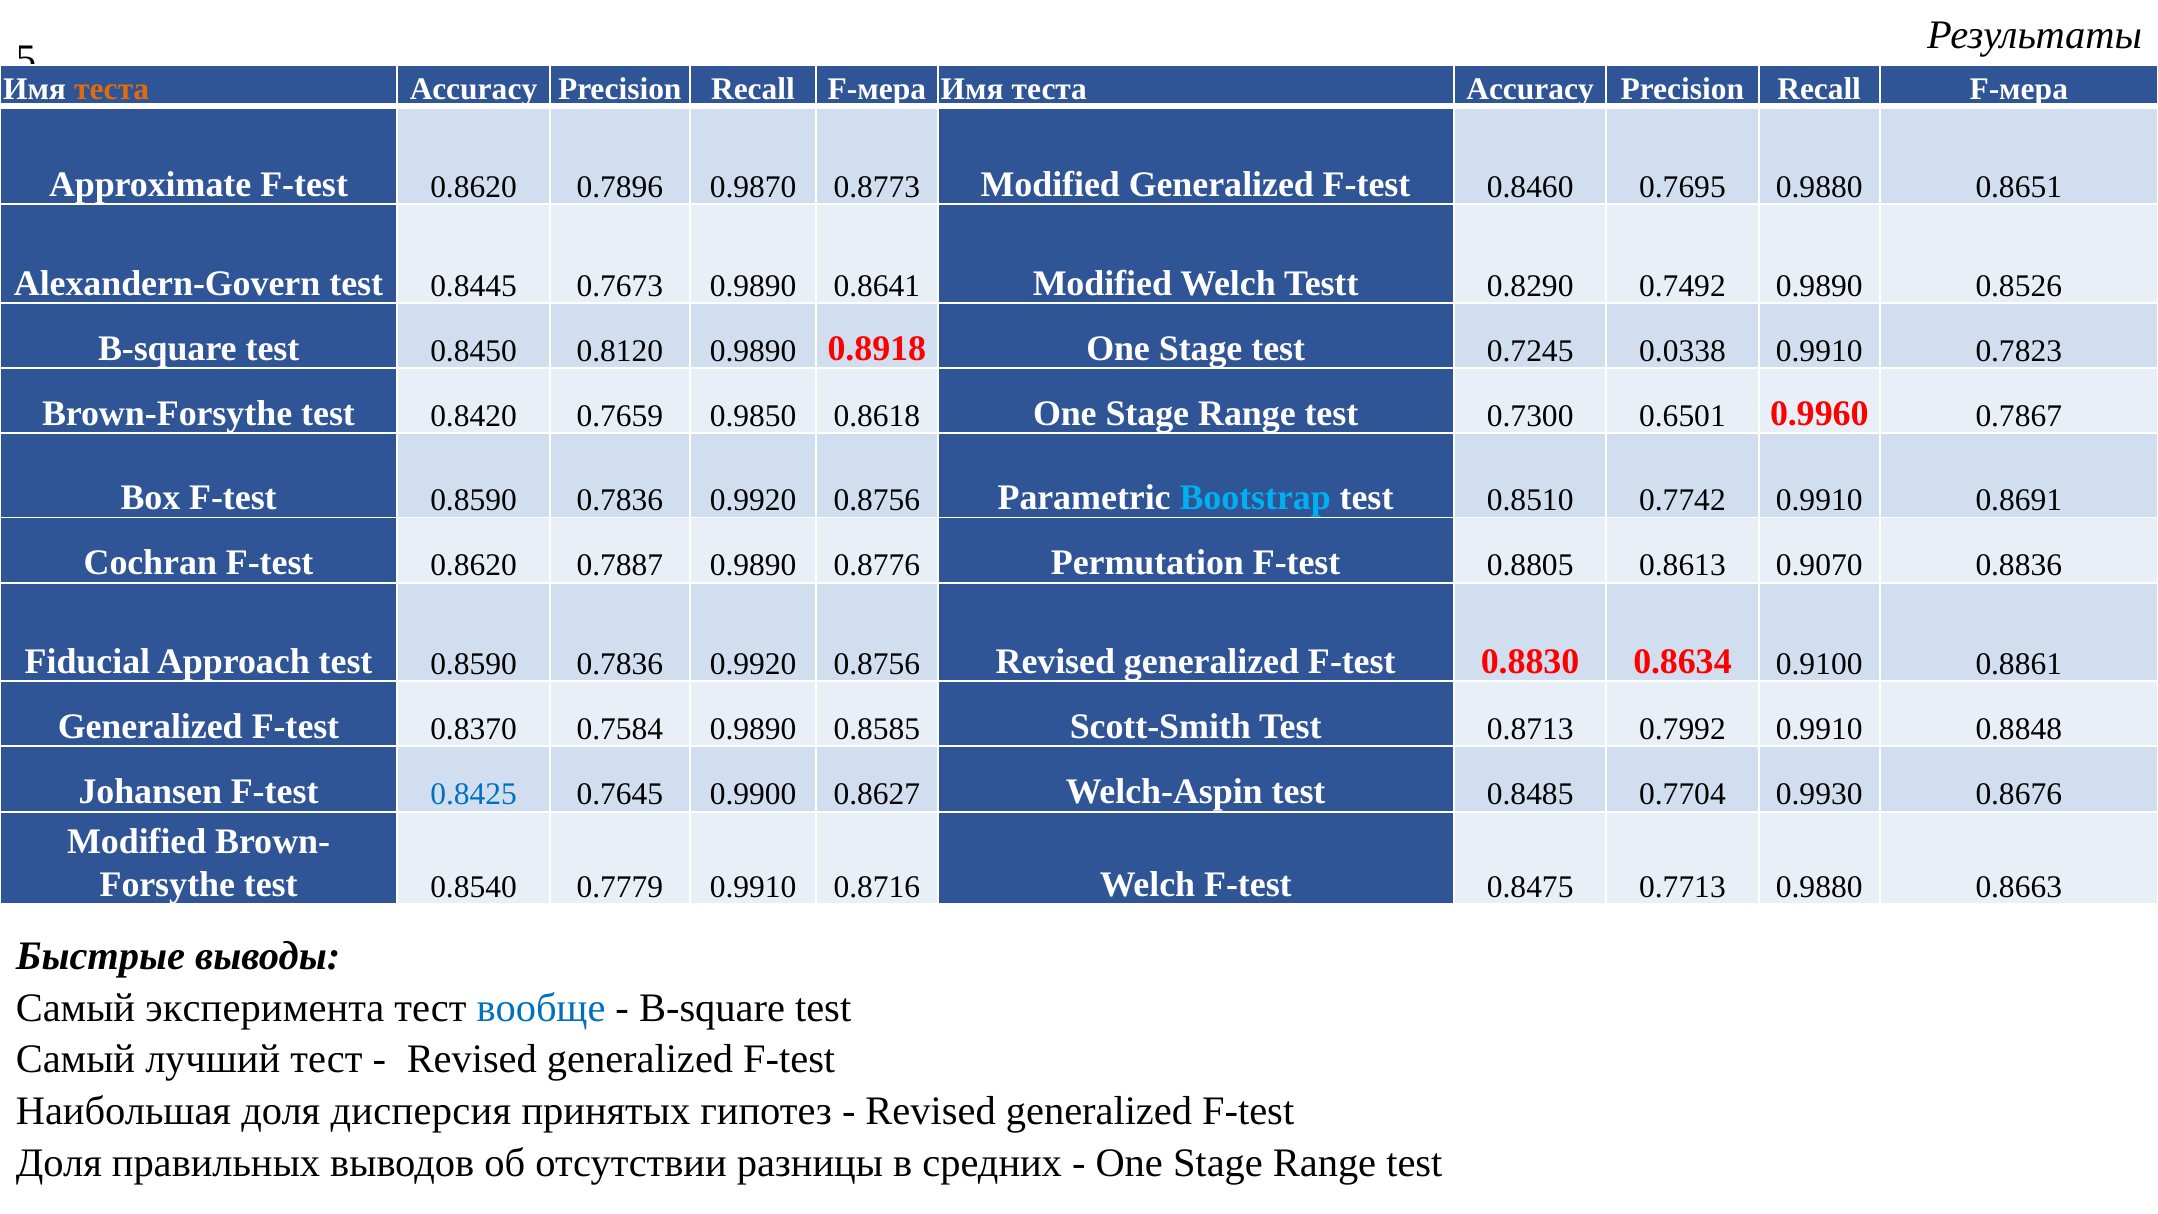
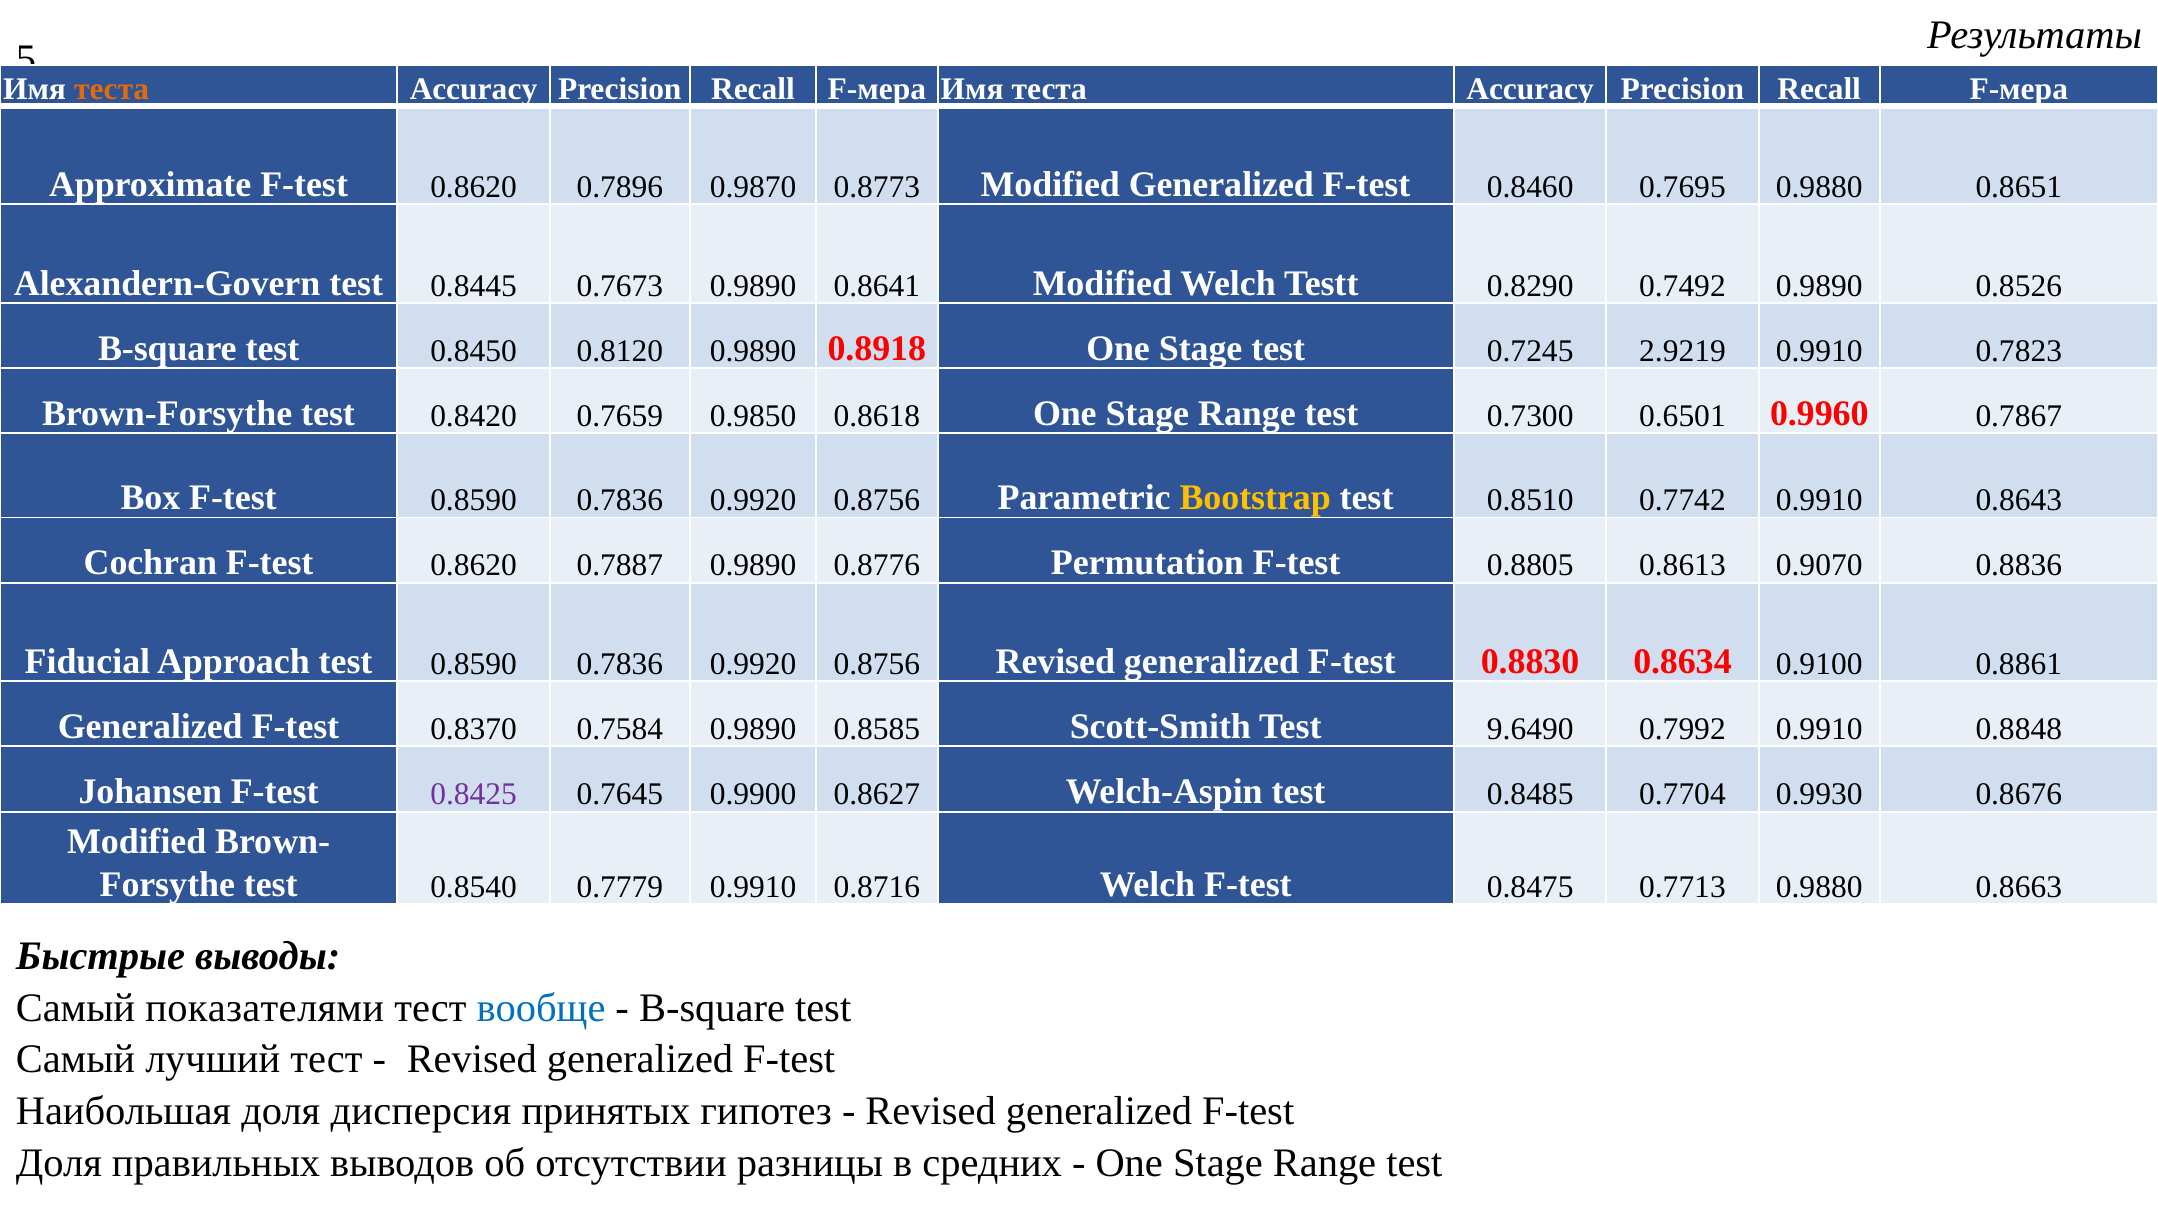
0.0338: 0.0338 -> 2.9219 (1682, 351)
Bootstrap colour: light blue -> yellow (1255, 498)
0.8691: 0.8691 -> 0.8643 (2019, 500)
0.8713: 0.8713 -> 9.6490 (1530, 729)
0.8425 colour: blue -> purple (474, 794)
эксперимента: эксперимента -> показателями (265, 1008)
